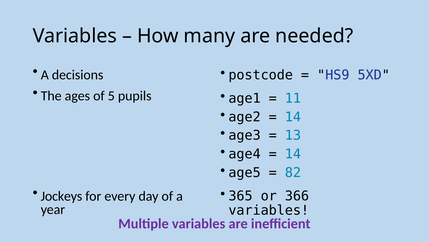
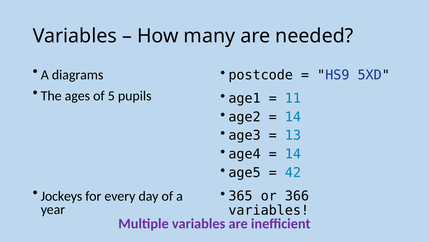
decisions: decisions -> diagrams (78, 75)
82: 82 -> 42 (293, 172)
